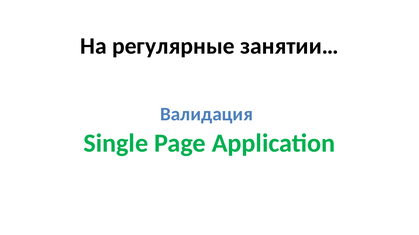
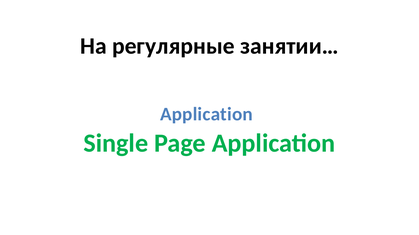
Валидация: Валидация -> Application (206, 115)
